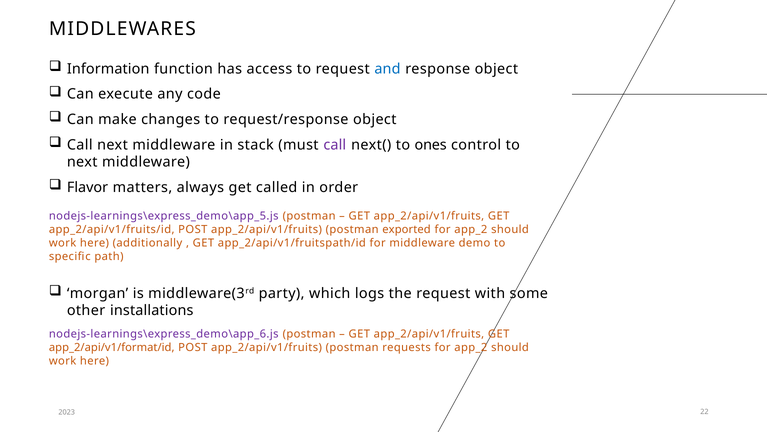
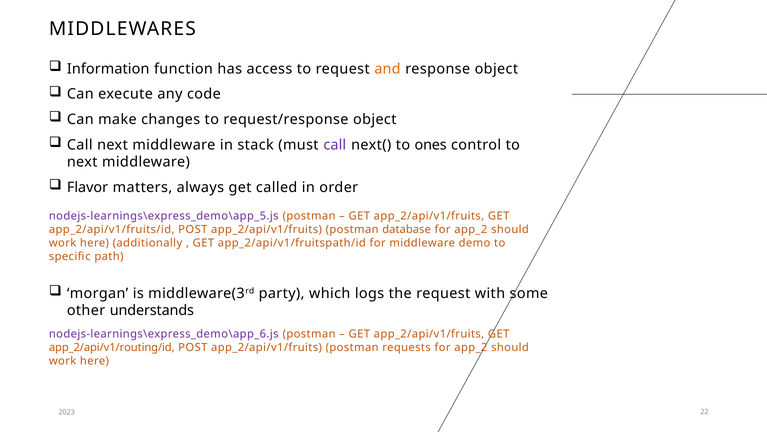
and colour: blue -> orange (387, 69)
exported: exported -> database (407, 229)
installations: installations -> understands (152, 310)
app_2/api/v1/format/id: app_2/api/v1/format/id -> app_2/api/v1/routing/id (112, 347)
